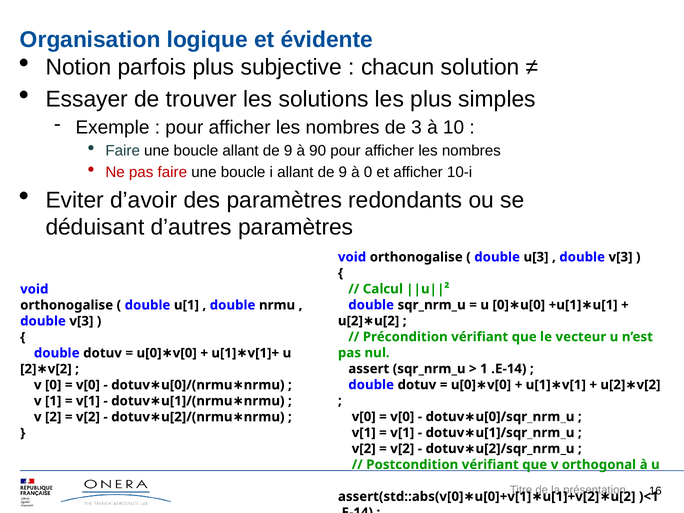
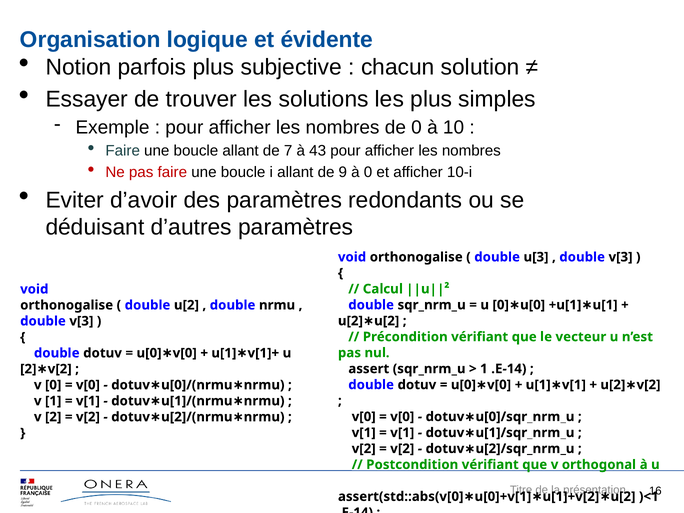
de 3: 3 -> 0 (417, 128)
boucle allant de 9: 9 -> 7 (288, 151)
90: 90 -> 43 (318, 151)
double u[1: u[1 -> u[2 (186, 305)
